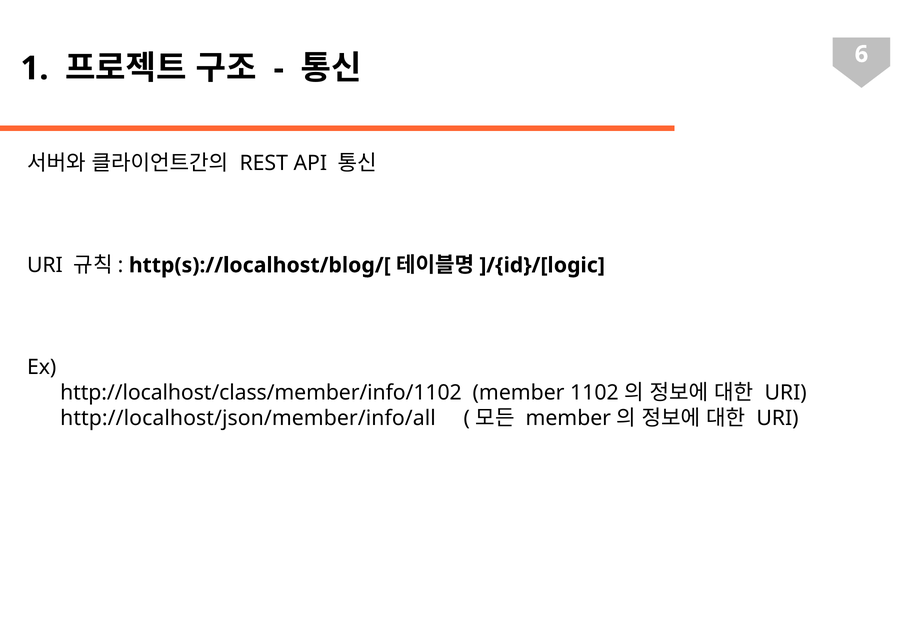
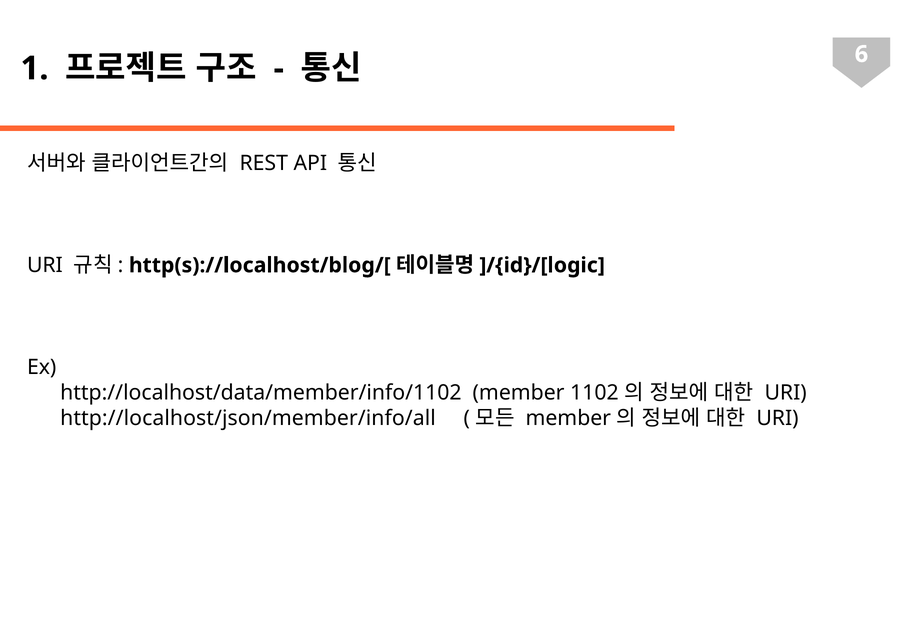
http://localhost/class/member/info/1102: http://localhost/class/member/info/1102 -> http://localhost/data/member/info/1102 (261, 393)
